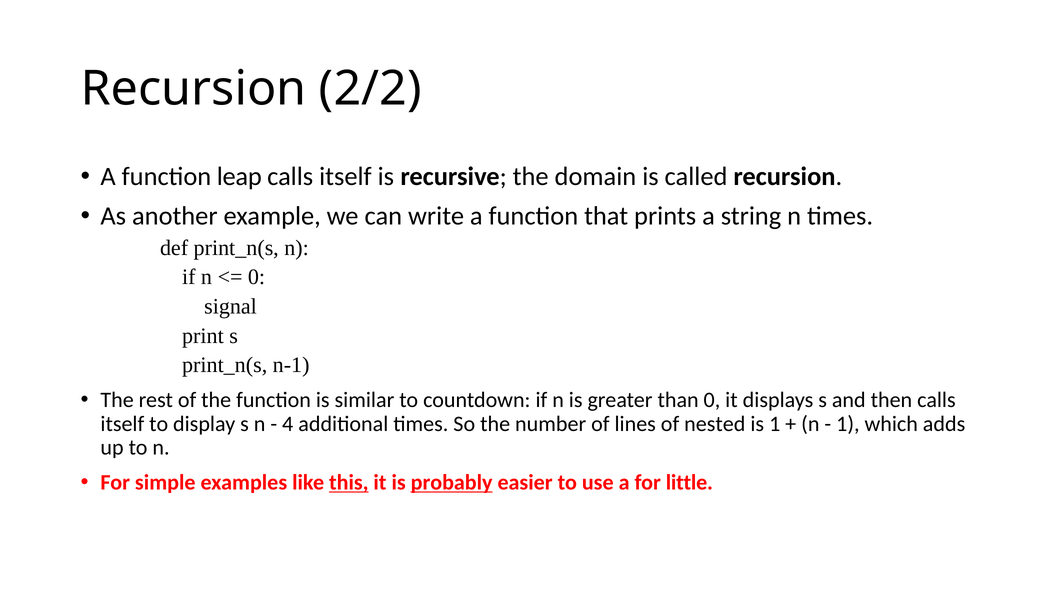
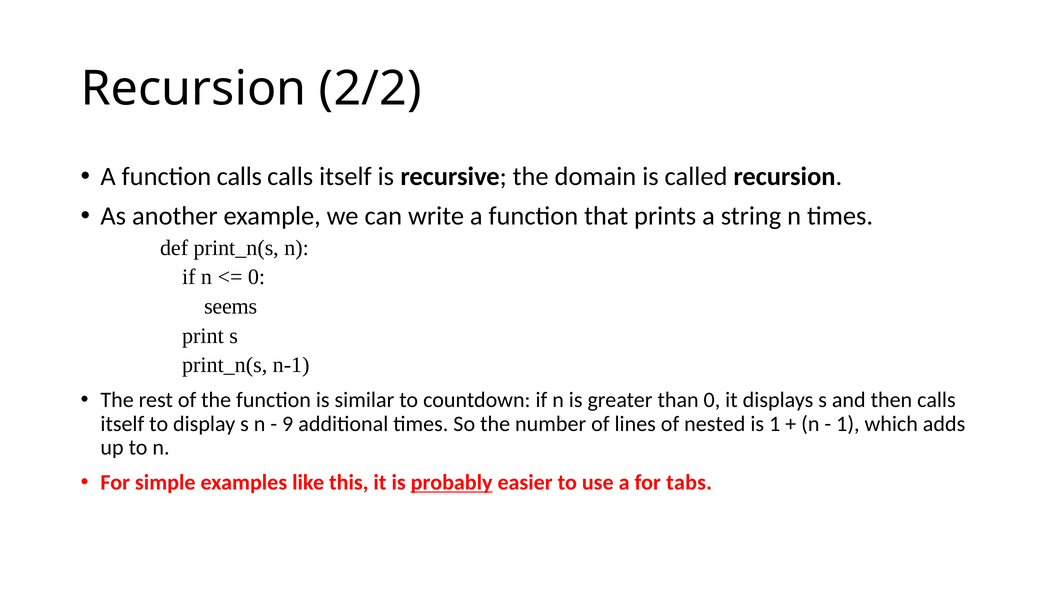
function leap: leap -> calls (239, 177)
signal: signal -> seems (231, 306)
4: 4 -> 9 (288, 424)
this underline: present -> none (349, 483)
little: little -> tabs (689, 483)
